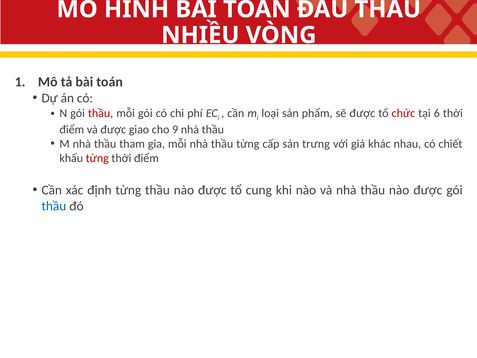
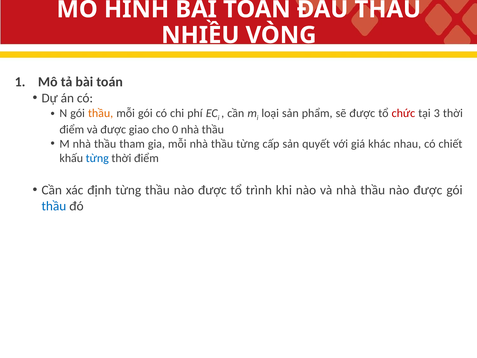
thầu colour: red -> orange (101, 113)
6: 6 -> 3 (437, 113)
9: 9 -> 0 (175, 129)
trưng: trưng -> quyết (316, 144)
từng colour: red -> blue (97, 158)
cung: cung -> trình (259, 190)
